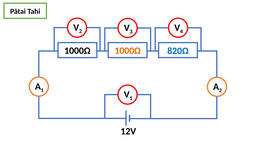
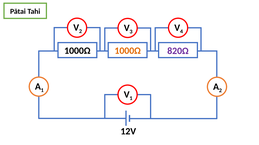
820Ω colour: blue -> purple (178, 51)
